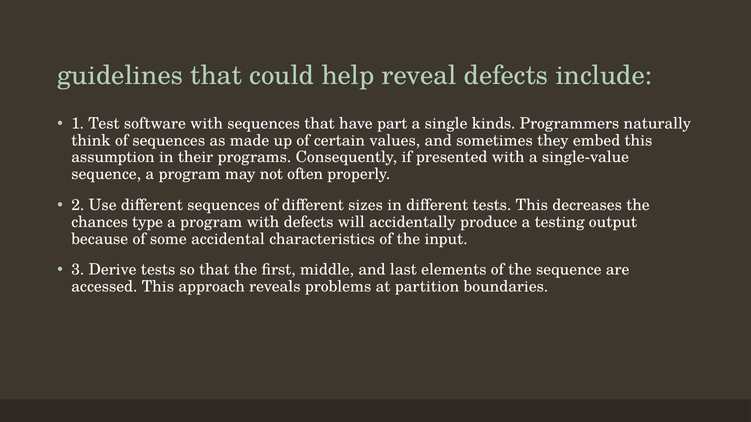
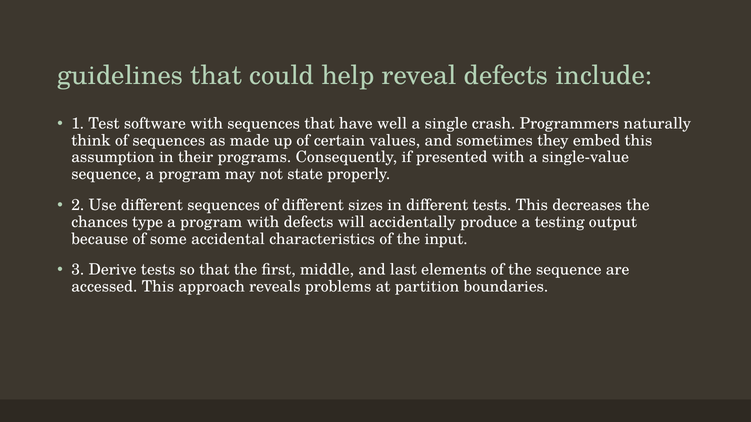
part: part -> well (392, 124)
kinds: kinds -> crash (494, 124)
often: often -> state (305, 174)
